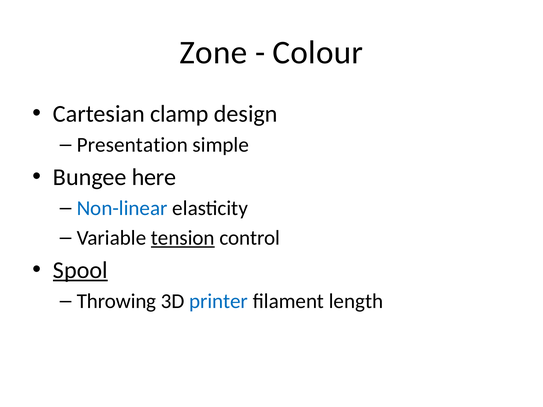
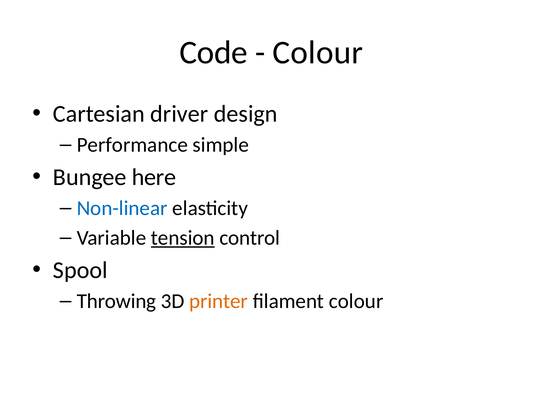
Zone: Zone -> Code (214, 53)
clamp: clamp -> driver (179, 114)
Presentation: Presentation -> Performance (132, 145)
Spool underline: present -> none (80, 270)
printer colour: blue -> orange (219, 301)
filament length: length -> colour (356, 301)
